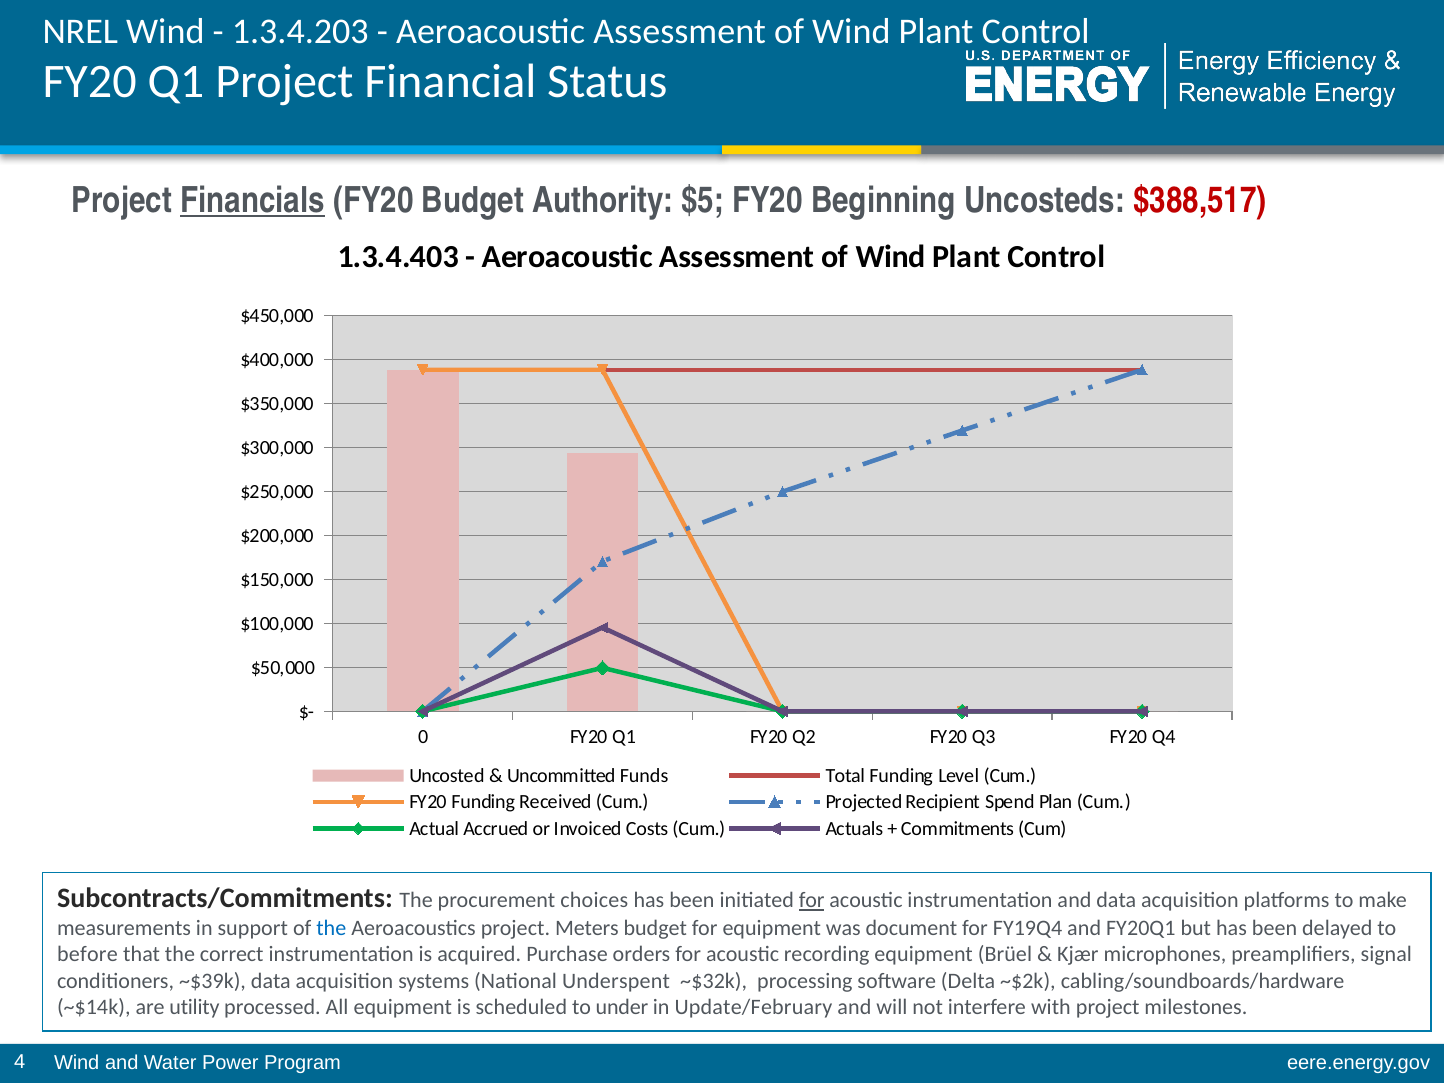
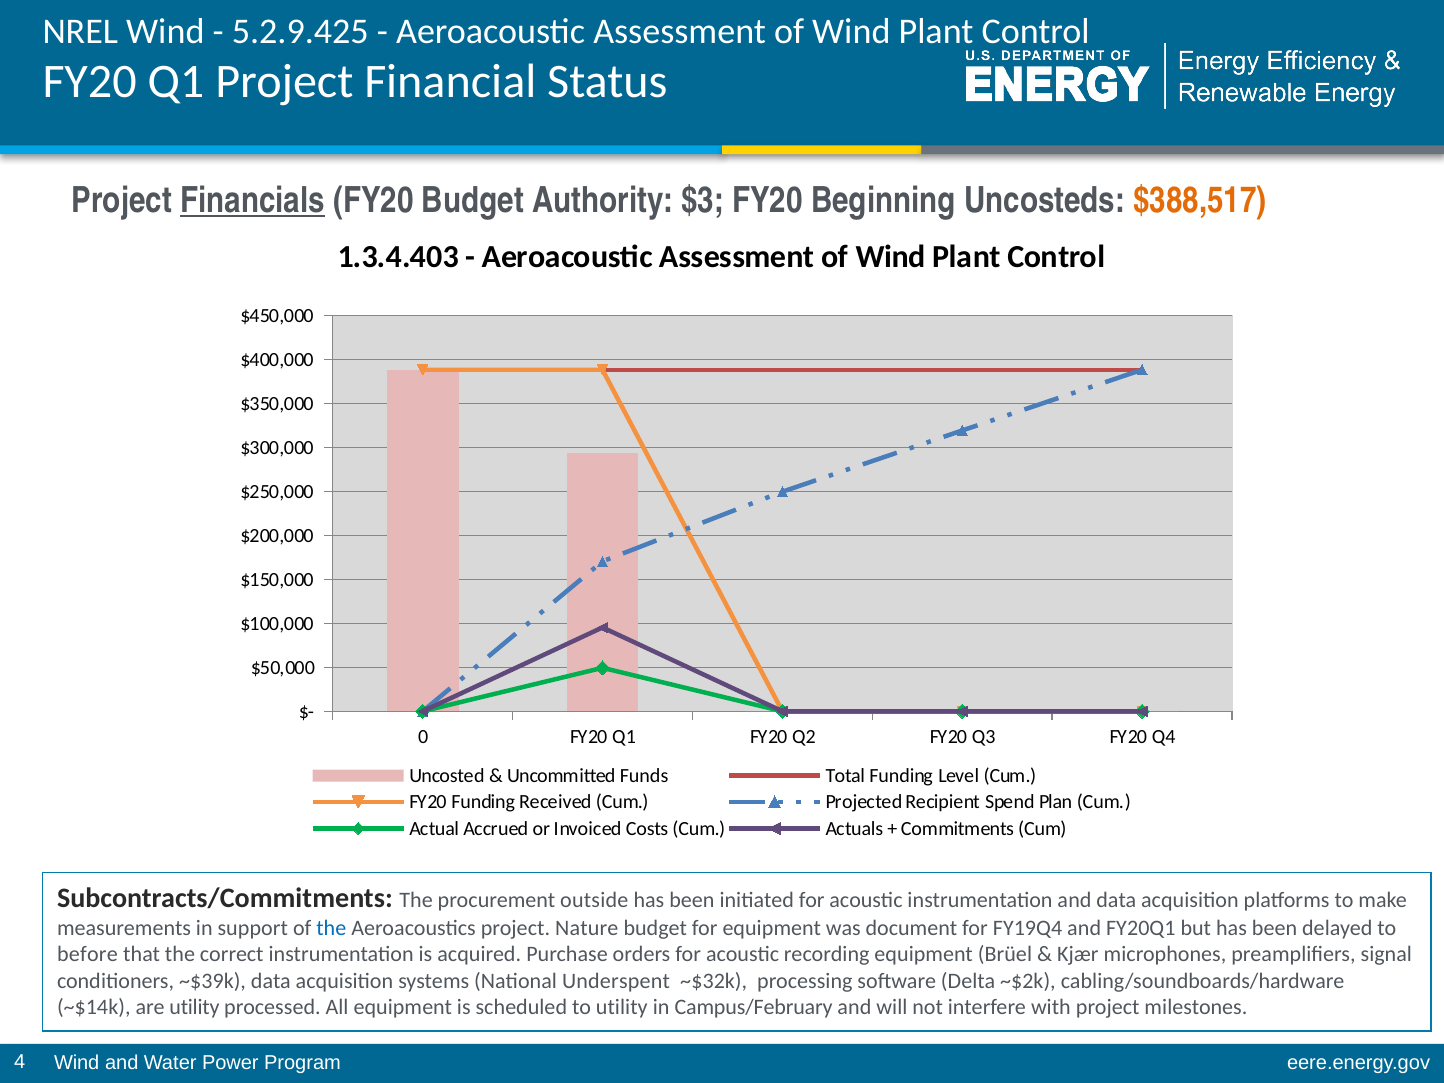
1.3.4.203: 1.3.4.203 -> 5.2.9.425 (300, 32)
$5: $5 -> $3 (703, 200)
$388,517 colour: red -> orange (1200, 200)
choices: choices -> outside (594, 900)
for underline: present -> none (812, 900)
Meters: Meters -> Nature (587, 928)
to under: under -> utility (622, 1008)
Update/February: Update/February -> Campus/February (754, 1008)
